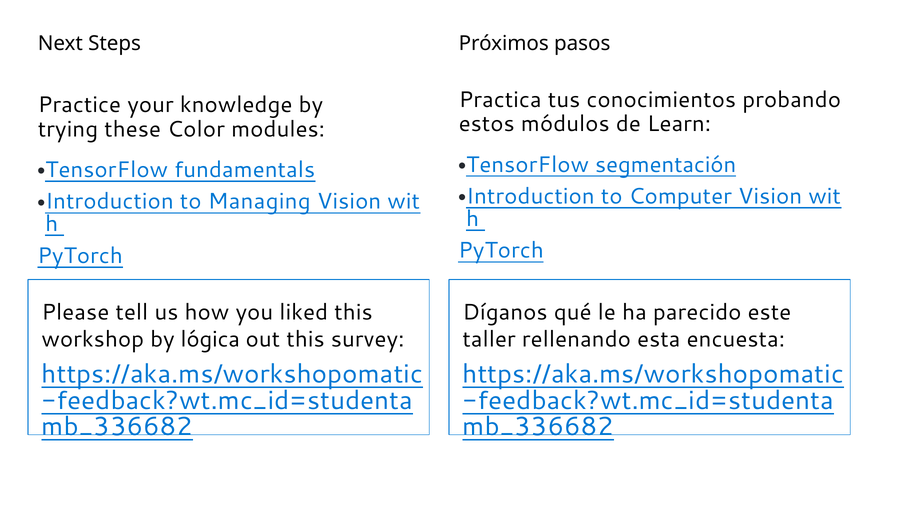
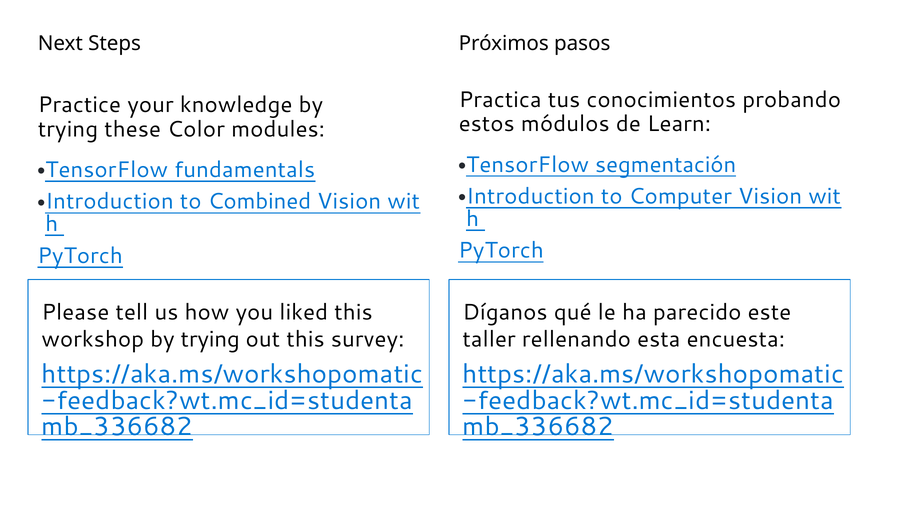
Managing: Managing -> Combined (259, 202)
workshop by lógica: lógica -> trying (210, 339)
